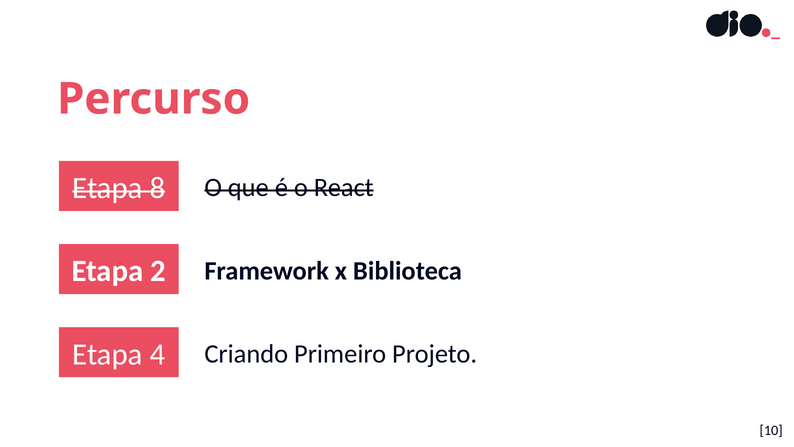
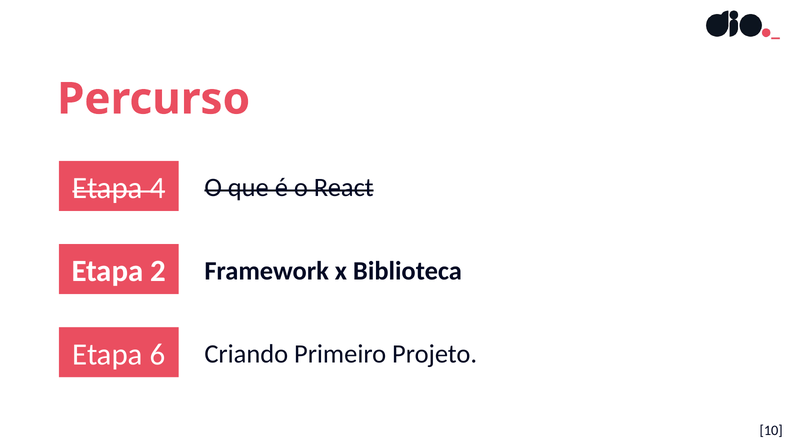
8: 8 -> 4 (157, 188)
4: 4 -> 6 (157, 354)
